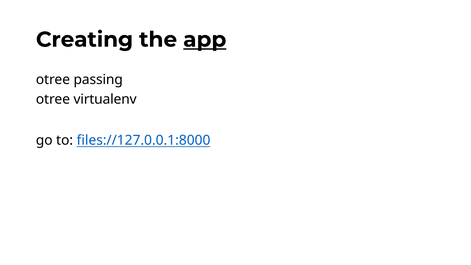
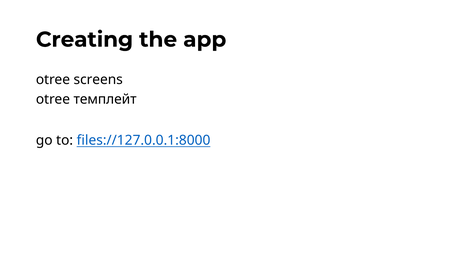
app underline: present -> none (205, 40)
passing: passing -> screens (98, 80)
virtualenv: virtualenv -> темплейт (105, 99)
